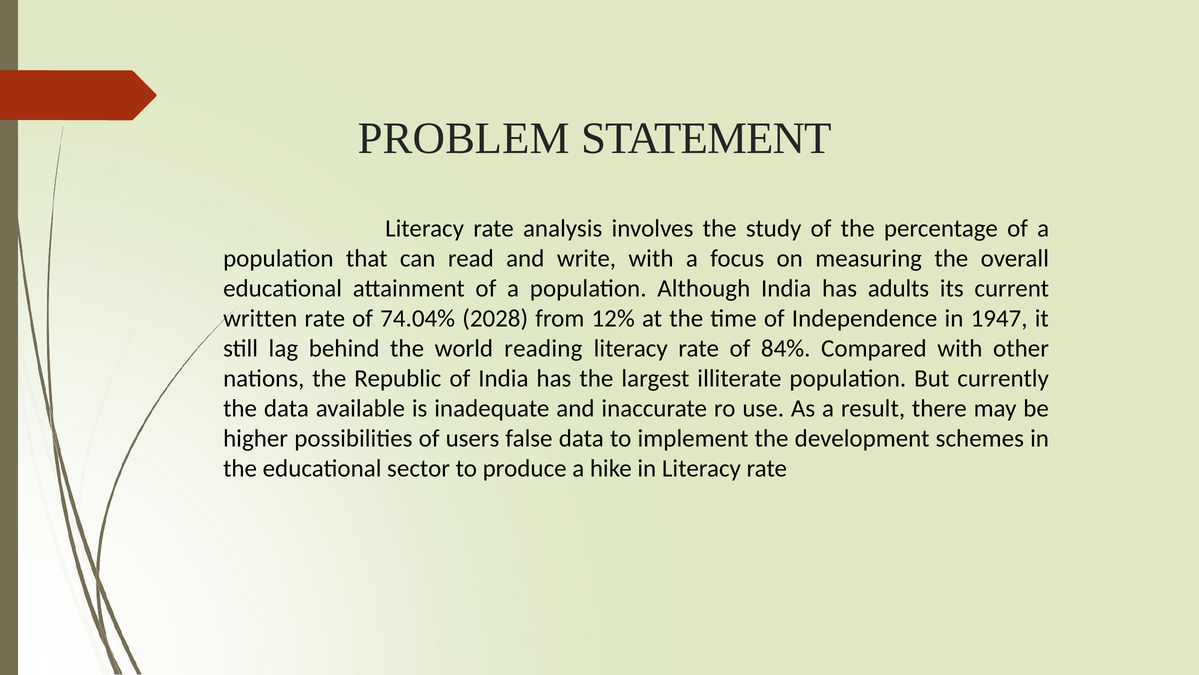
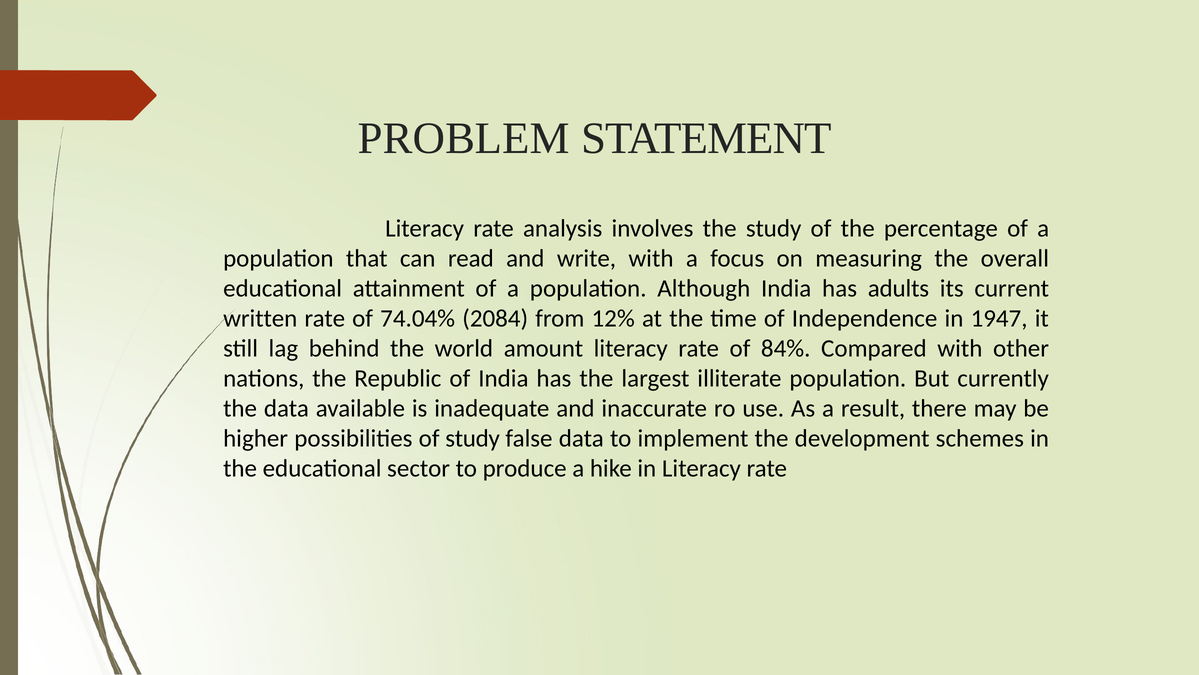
2028: 2028 -> 2084 (495, 318)
reading: reading -> amount (543, 348)
of users: users -> study (473, 438)
